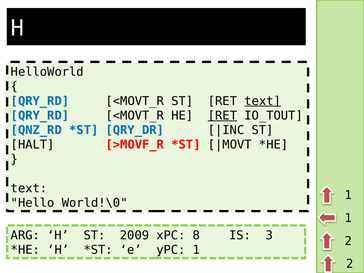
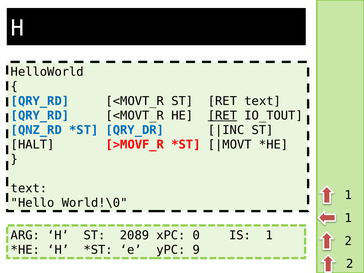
text underline: present -> none (263, 101)
2009: 2009 -> 2089 (135, 235)
8: 8 -> 0 (196, 235)
IS 3: 3 -> 1 (269, 235)
yPC 1: 1 -> 9 (196, 250)
